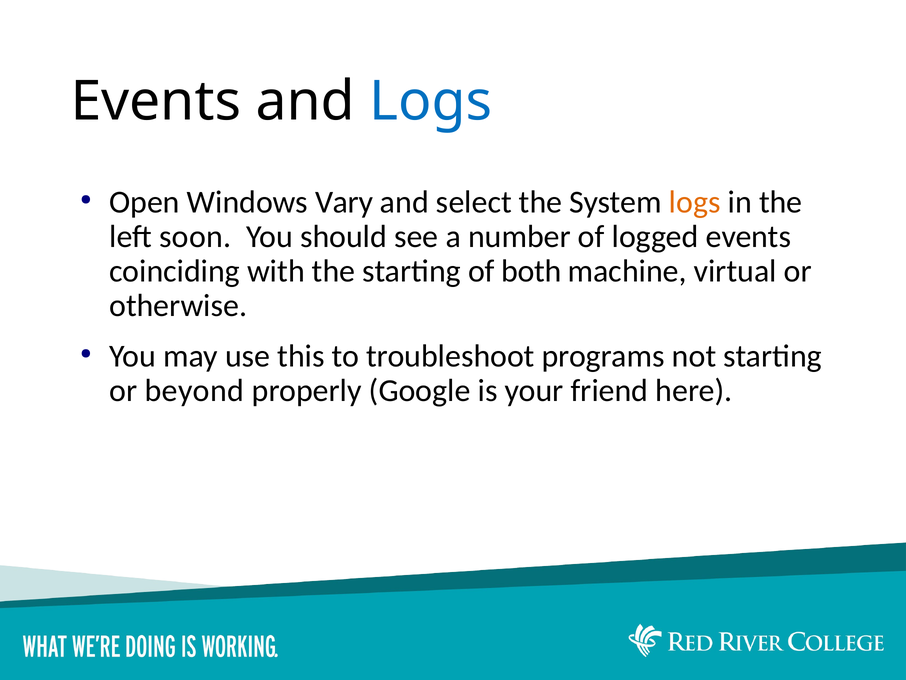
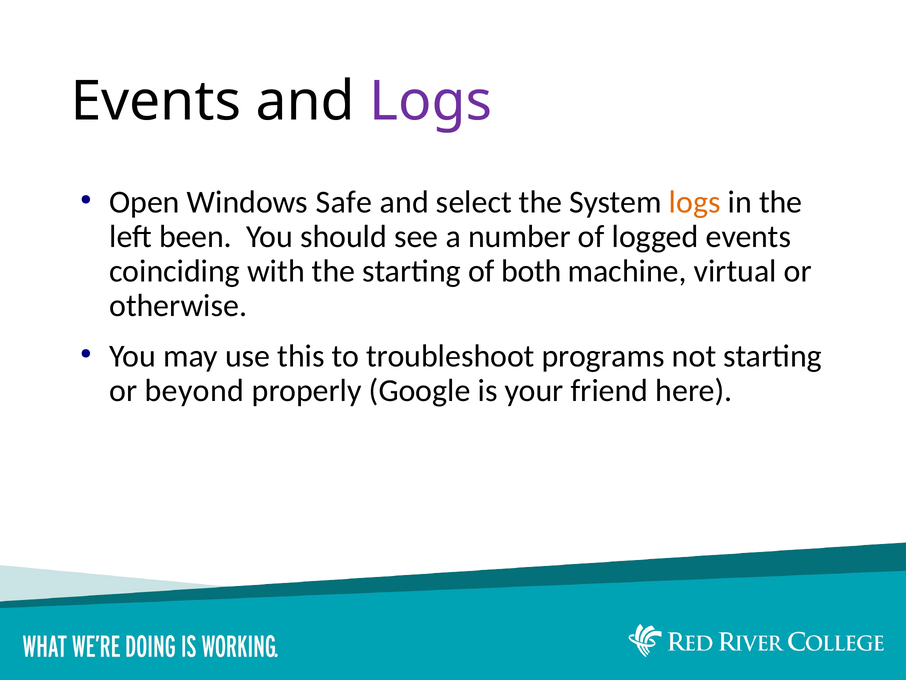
Logs colour: blue -> purple (431, 101)
Vary: Vary -> Safe (344, 202)
soon: soon -> been (195, 236)
